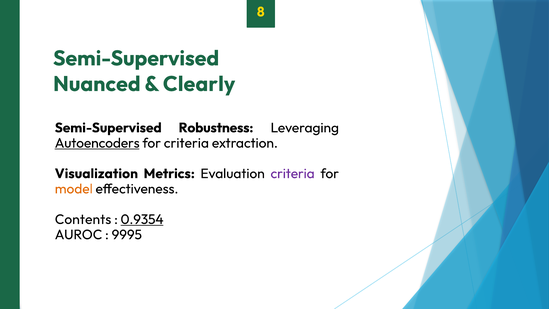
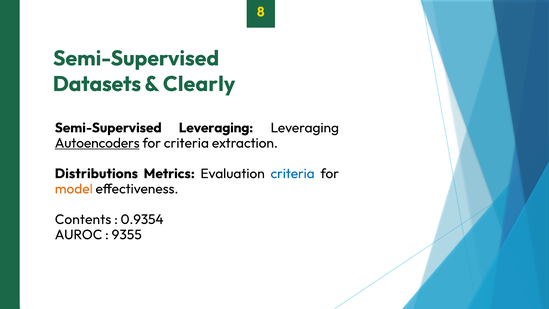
Nuanced: Nuanced -> Datasets (97, 84)
Semi-Supervised Robustness: Robustness -> Leveraging (216, 128)
Visualization: Visualization -> Distributions (96, 174)
criteria colour: purple -> blue (293, 174)
0.9354 underline: present -> none (142, 219)
9995: 9995 -> 9355 (127, 235)
